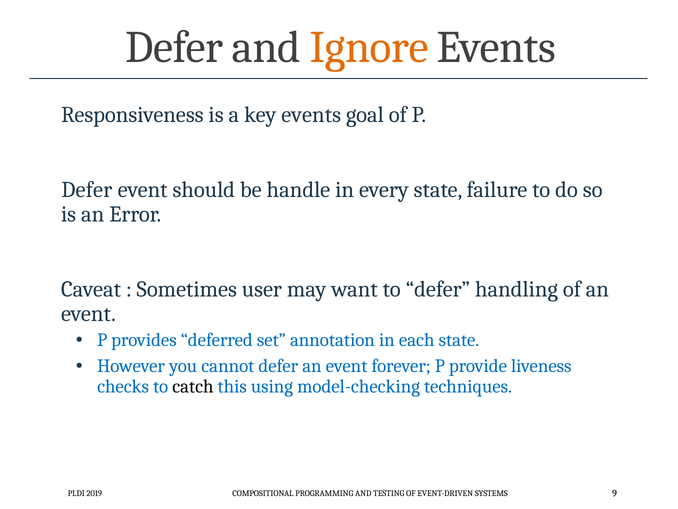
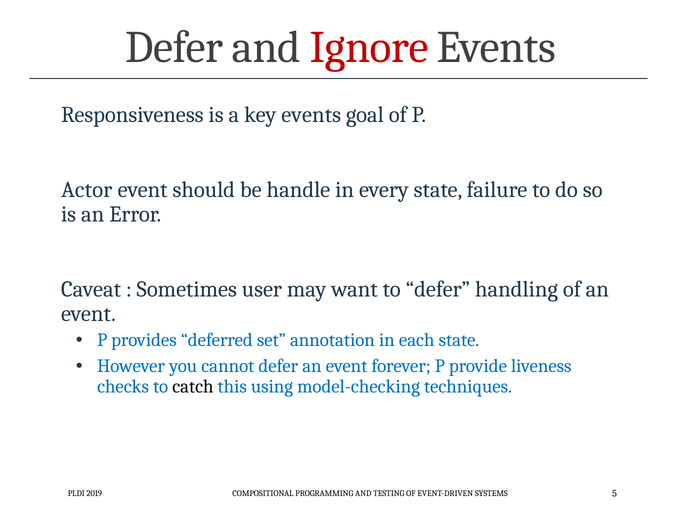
Ignore colour: orange -> red (369, 47)
Defer: Defer -> Actor (87, 190)
9: 9 -> 5 (615, 493)
